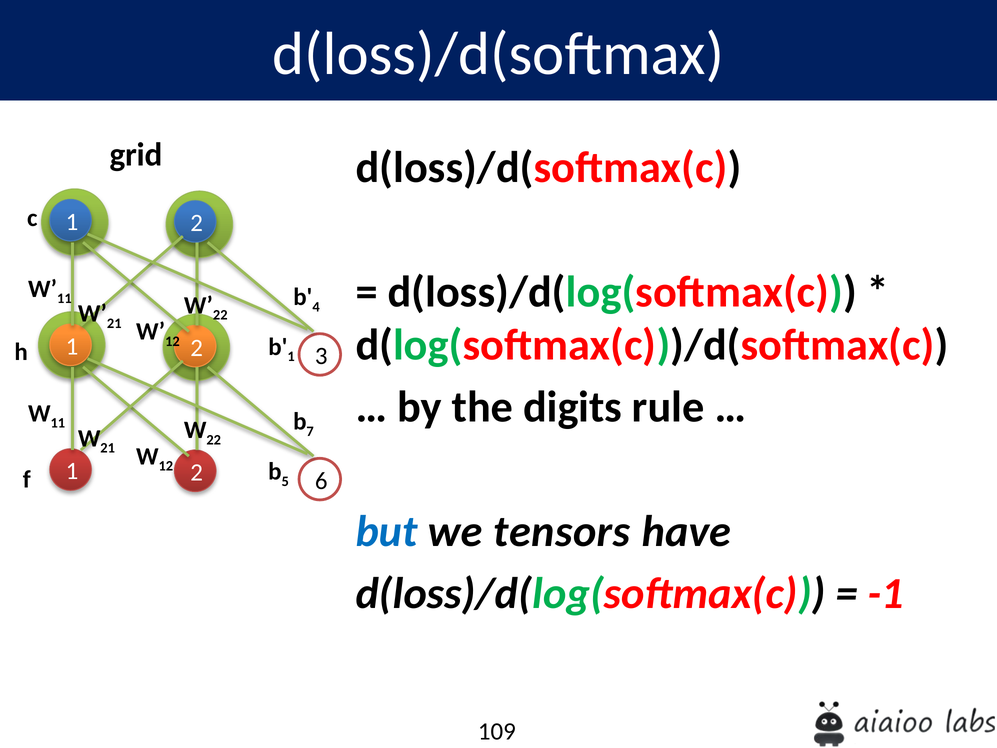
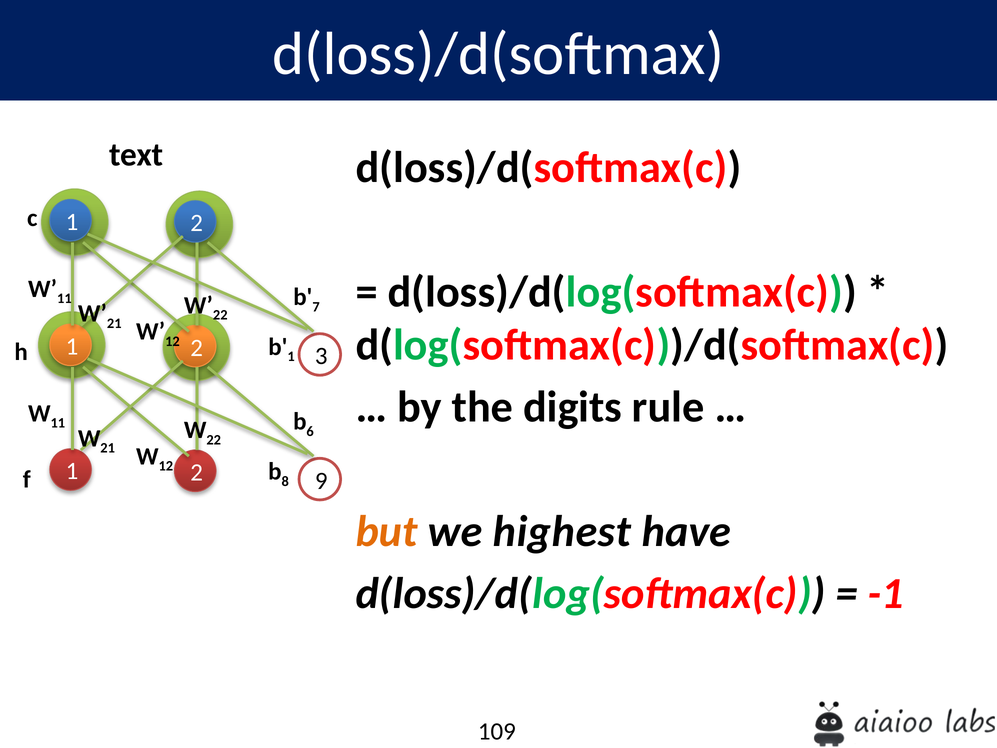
grid: grid -> text (136, 155)
4: 4 -> 7 (316, 307)
7: 7 -> 6 (310, 431)
5: 5 -> 8 (285, 481)
6: 6 -> 9 (321, 481)
but colour: blue -> orange (387, 531)
tensors: tensors -> highest (562, 531)
